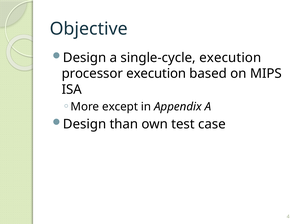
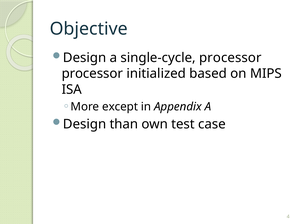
single-cycle execution: execution -> processor (230, 58)
processor execution: execution -> initialized (156, 73)
